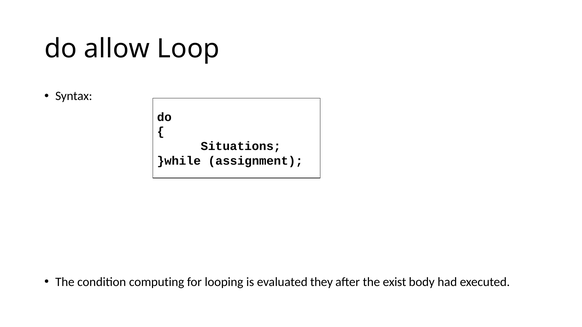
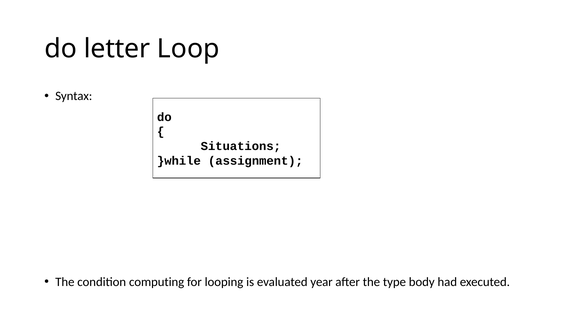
allow: allow -> letter (117, 49)
they: they -> year (322, 282)
exist: exist -> type (394, 282)
